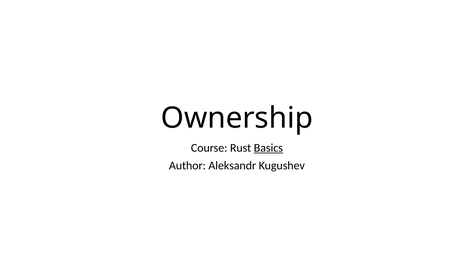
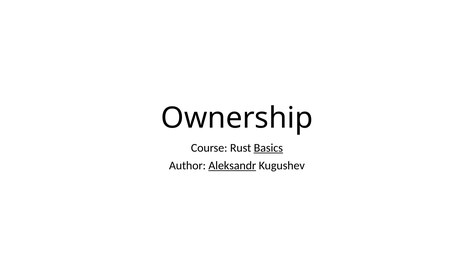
Aleksandr underline: none -> present (232, 166)
